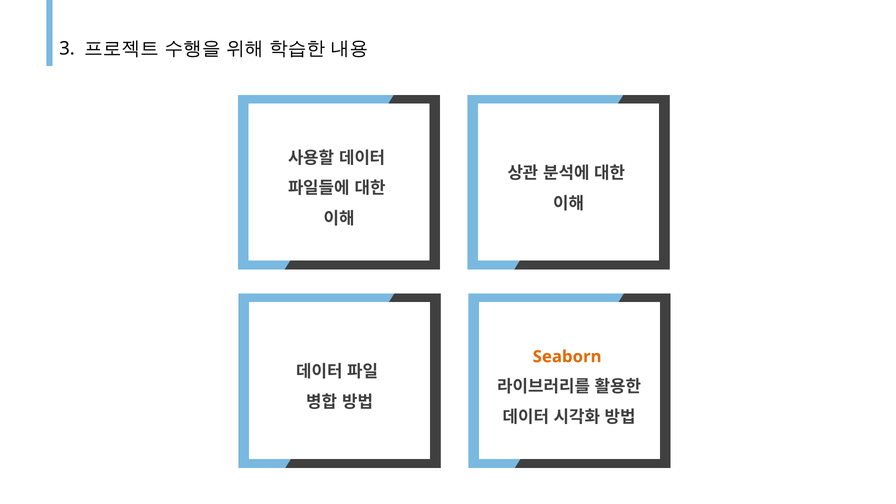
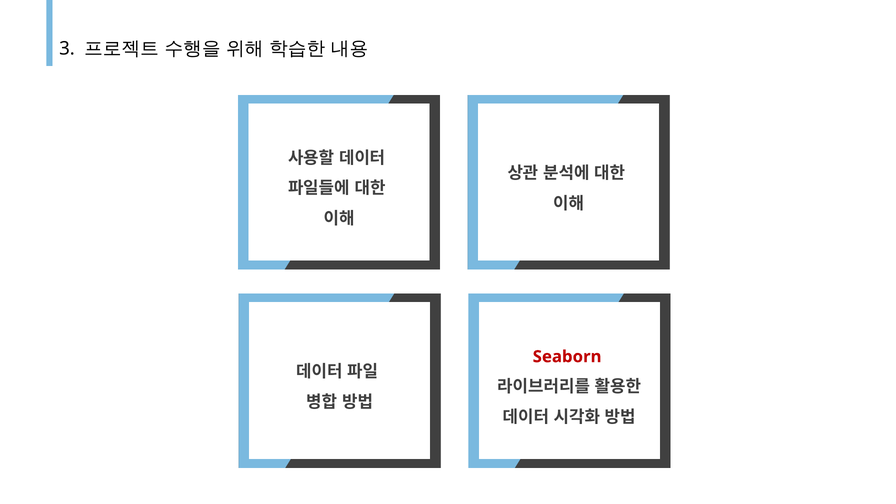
Seaborn colour: orange -> red (567, 357)
